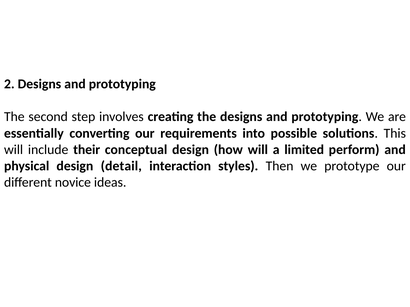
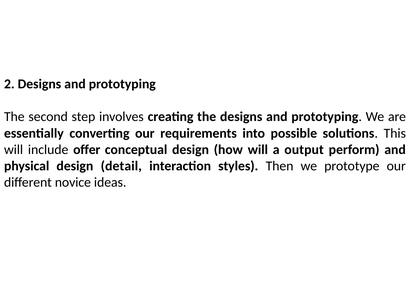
their: their -> offer (87, 150)
limited: limited -> output (304, 150)
